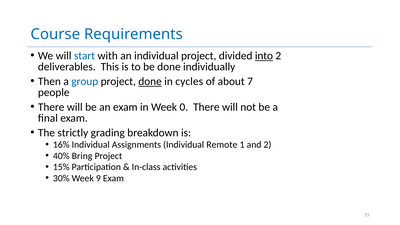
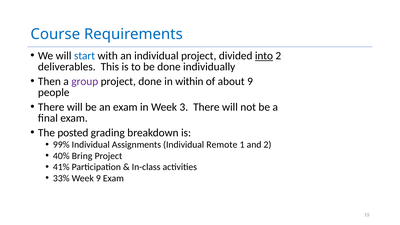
group colour: blue -> purple (85, 81)
done underline: present -> none (150, 81)
cycles: cycles -> within (189, 81)
about 7: 7 -> 9 (250, 81)
0: 0 -> 3 (184, 107)
strictly: strictly -> posted (73, 133)
16%: 16% -> 99% (61, 145)
15%: 15% -> 41% (61, 167)
30%: 30% -> 33% (61, 178)
